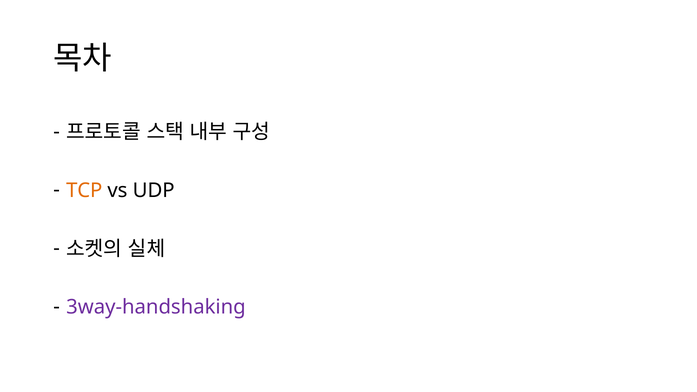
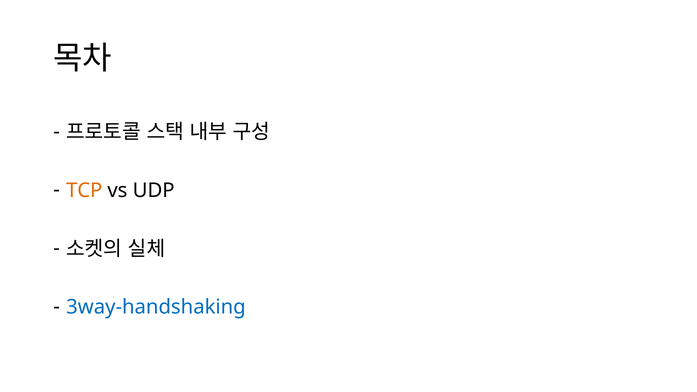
3way-handshaking colour: purple -> blue (156, 307)
